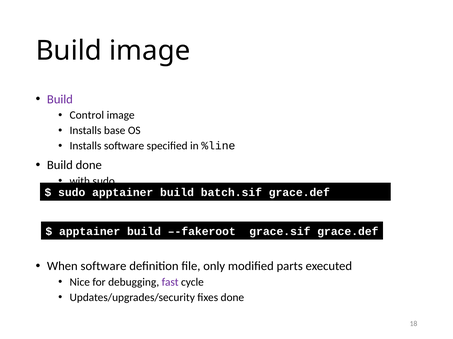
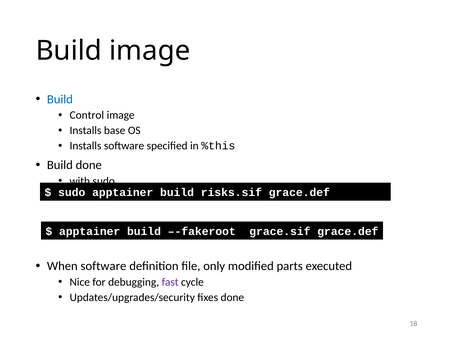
Build colour: purple -> blue (60, 99)
%line: %line -> %this (218, 146)
batch.sif: batch.sif -> risks.sif (231, 193)
